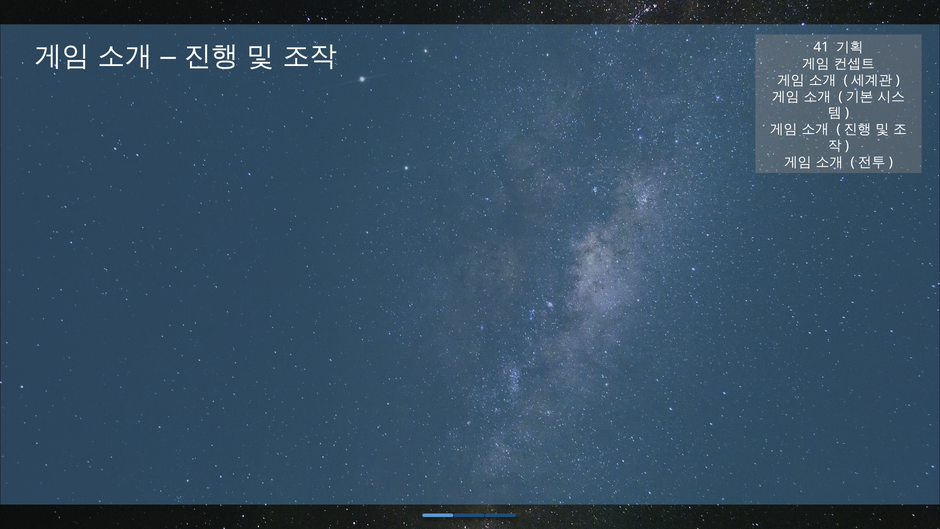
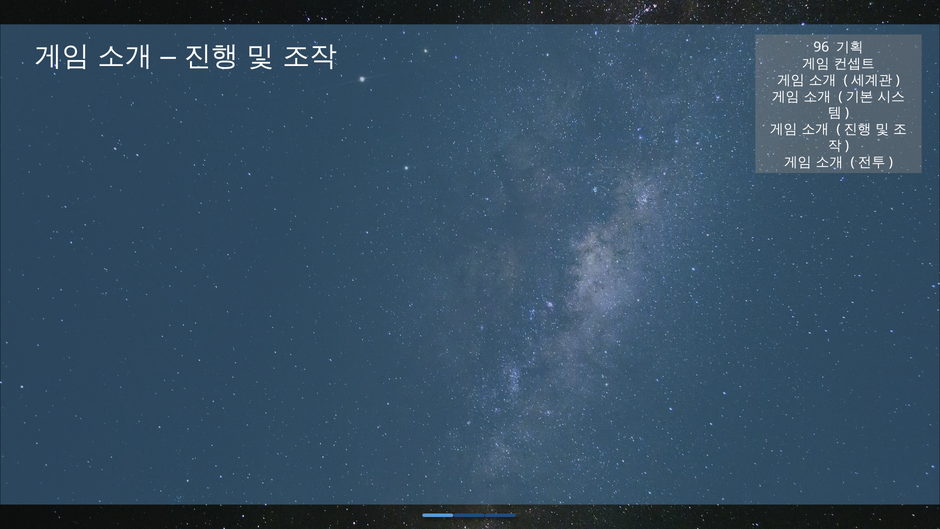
41: 41 -> 96 (821, 47)
